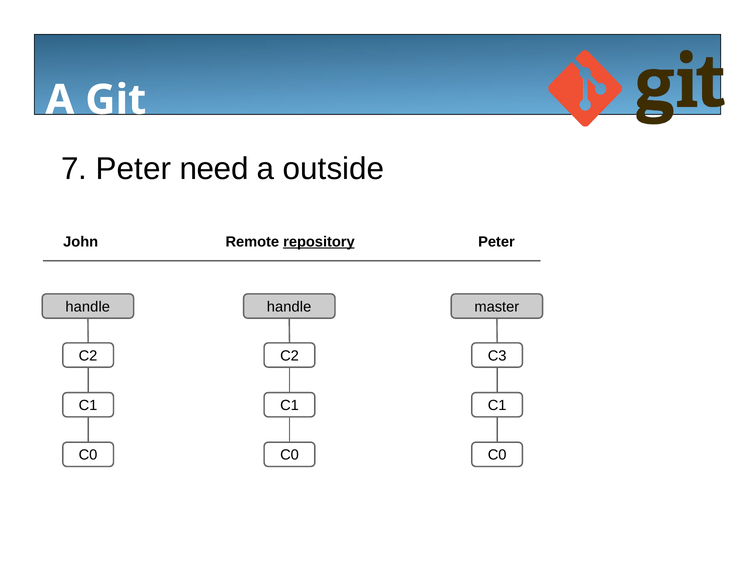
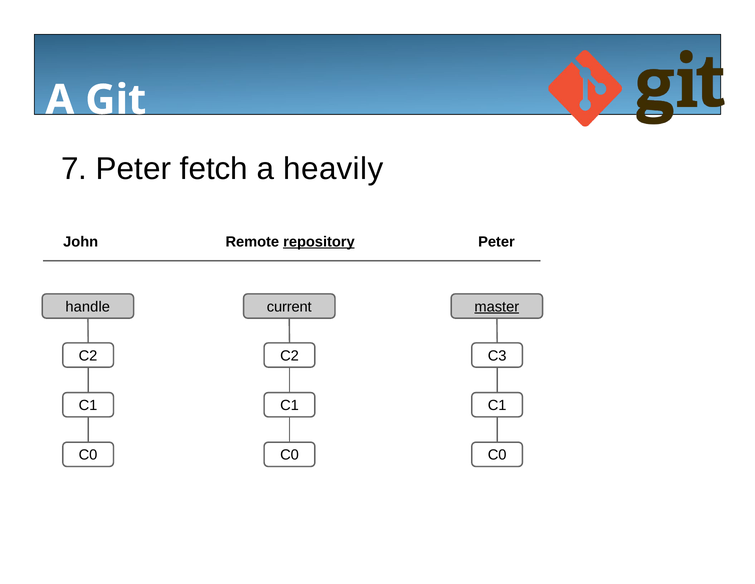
need: need -> fetch (214, 168)
outside: outside -> heavily (333, 168)
handle: handle -> current (289, 306)
master underline: none -> present (497, 306)
